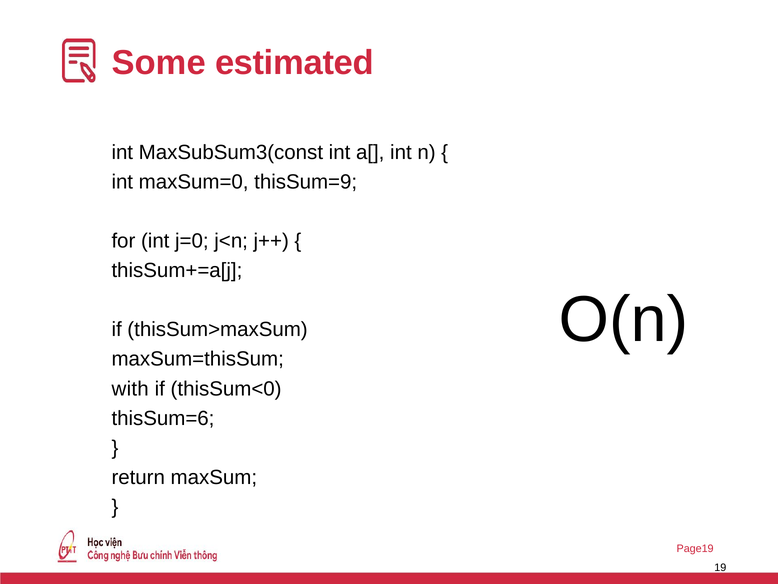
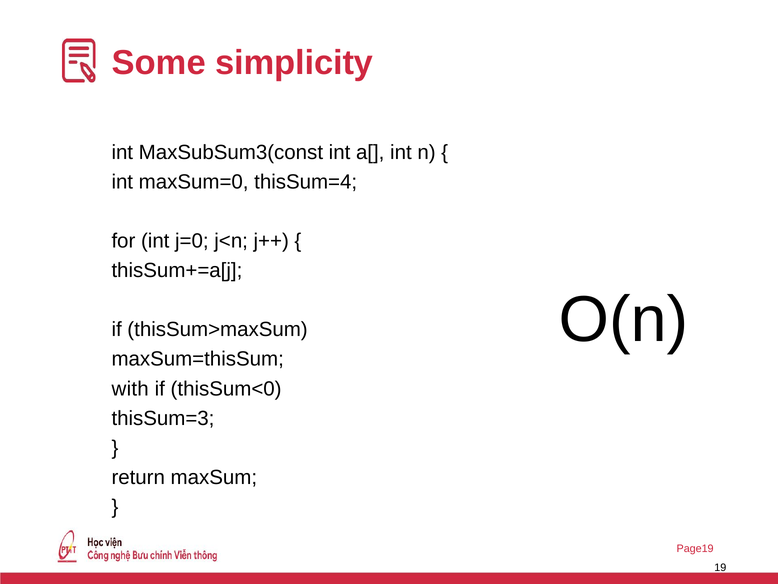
estimated: estimated -> simplicity (294, 63)
thisSum=9: thisSum=9 -> thisSum=4 (306, 182)
thisSum=6: thisSum=6 -> thisSum=3 (163, 418)
